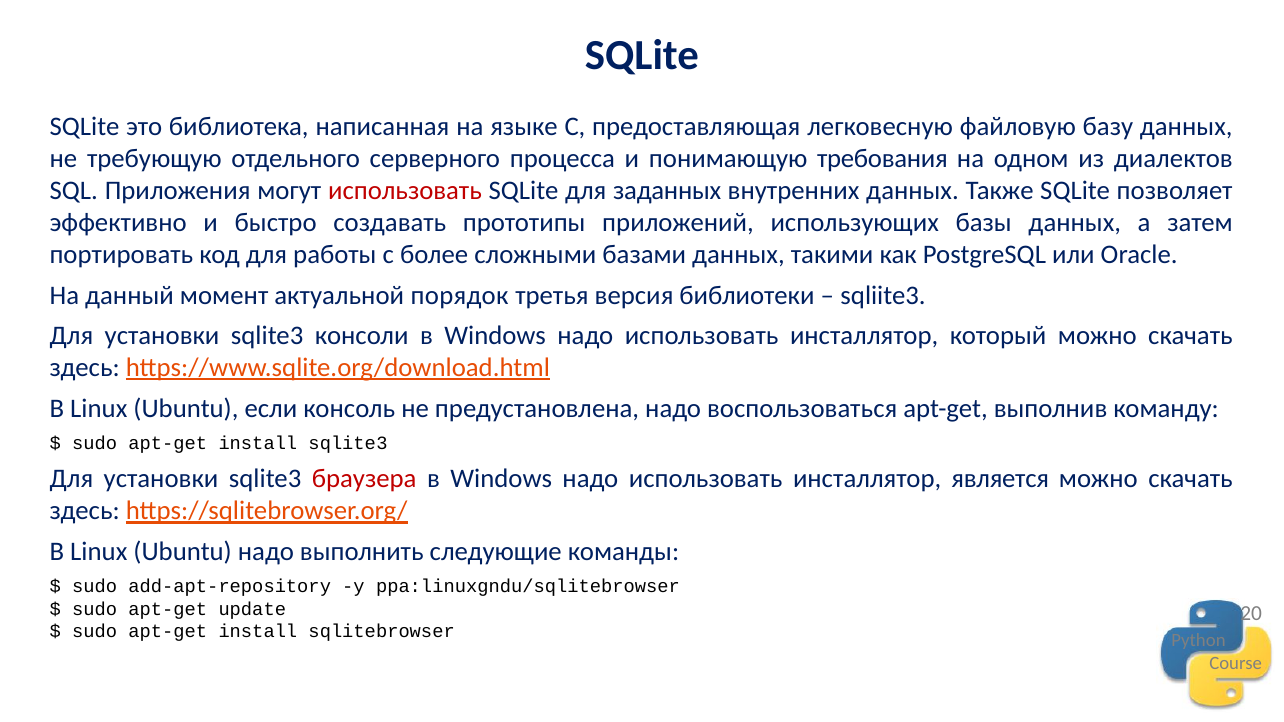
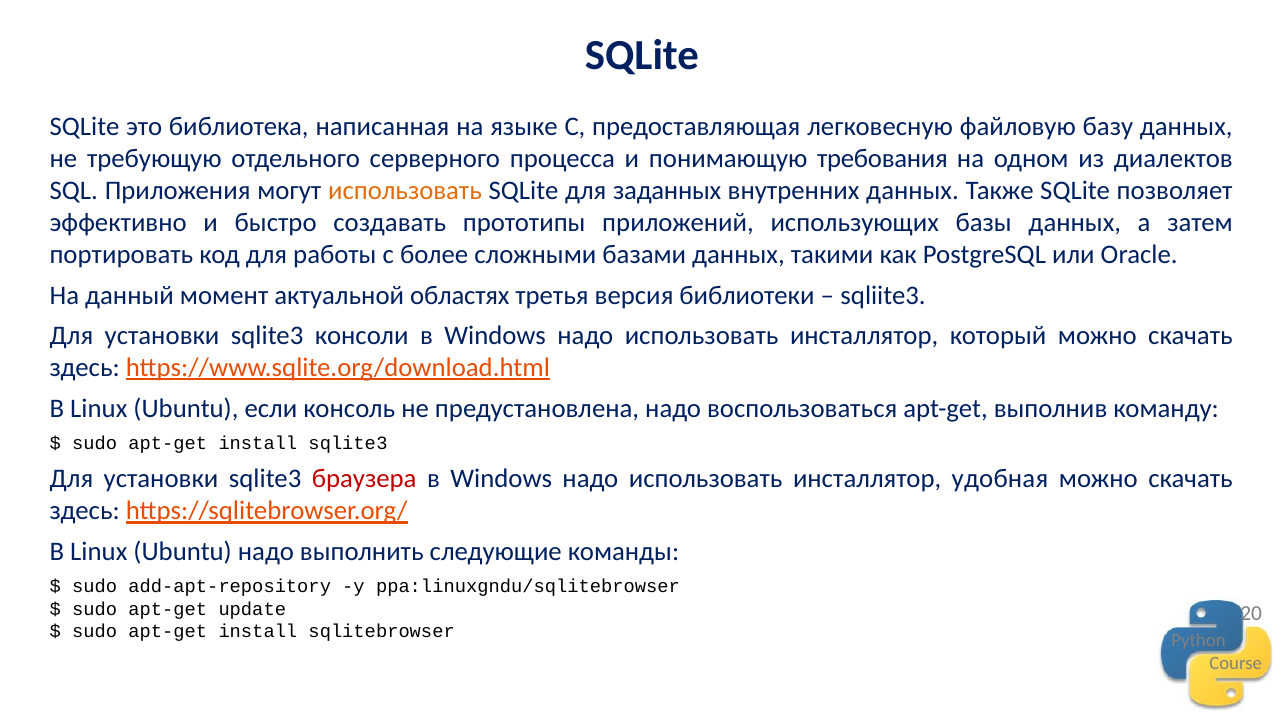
использовать colour: red -> orange (405, 191)
порядок: порядок -> областях (460, 295)
является: является -> удобная (1000, 479)
